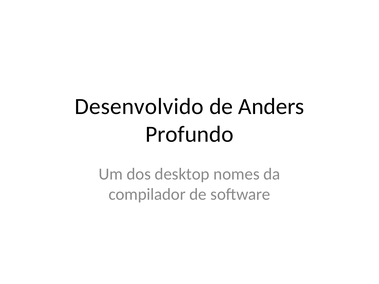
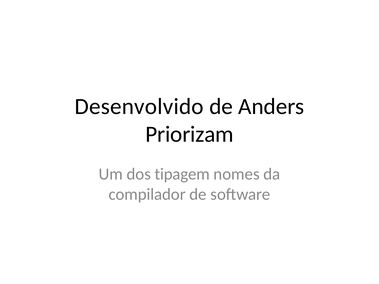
Profundo: Profundo -> Priorizam (190, 134)
desktop: desktop -> tipagem (182, 174)
